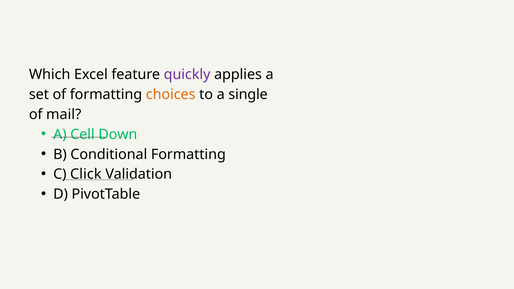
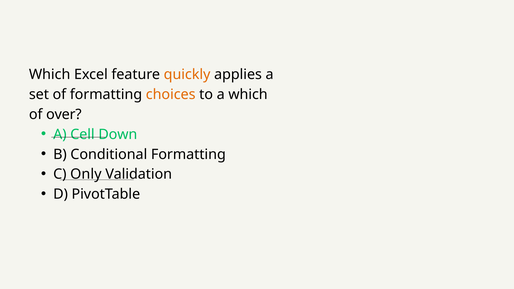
quickly colour: purple -> orange (187, 74)
a single: single -> which (248, 94)
mail: mail -> over (64, 114)
Click: Click -> Only (86, 174)
